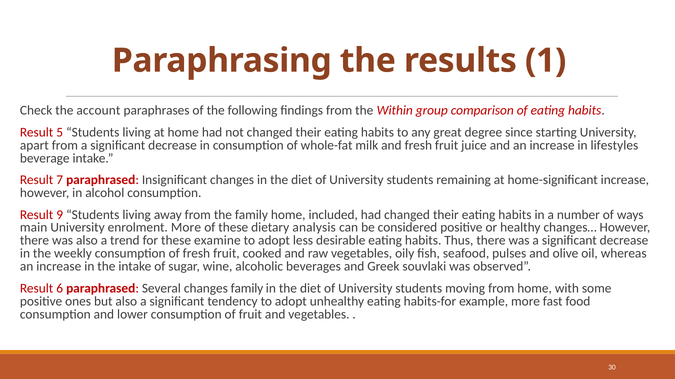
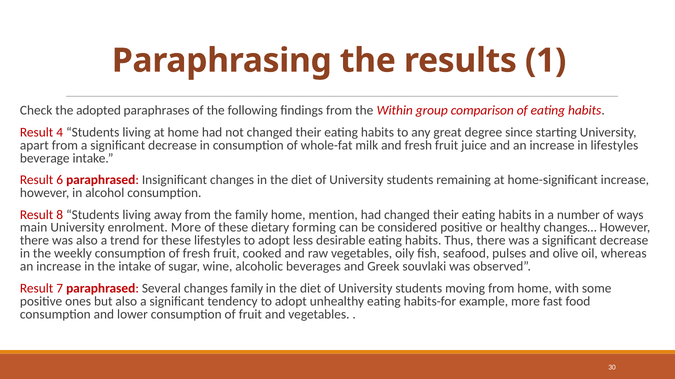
account: account -> adopted (99, 111)
5: 5 -> 4 (60, 132)
7: 7 -> 6 (60, 180)
9: 9 -> 8 (60, 215)
included: included -> mention (333, 215)
analysis: analysis -> forming (314, 228)
these examine: examine -> lifestyles (217, 241)
6: 6 -> 7 (60, 289)
